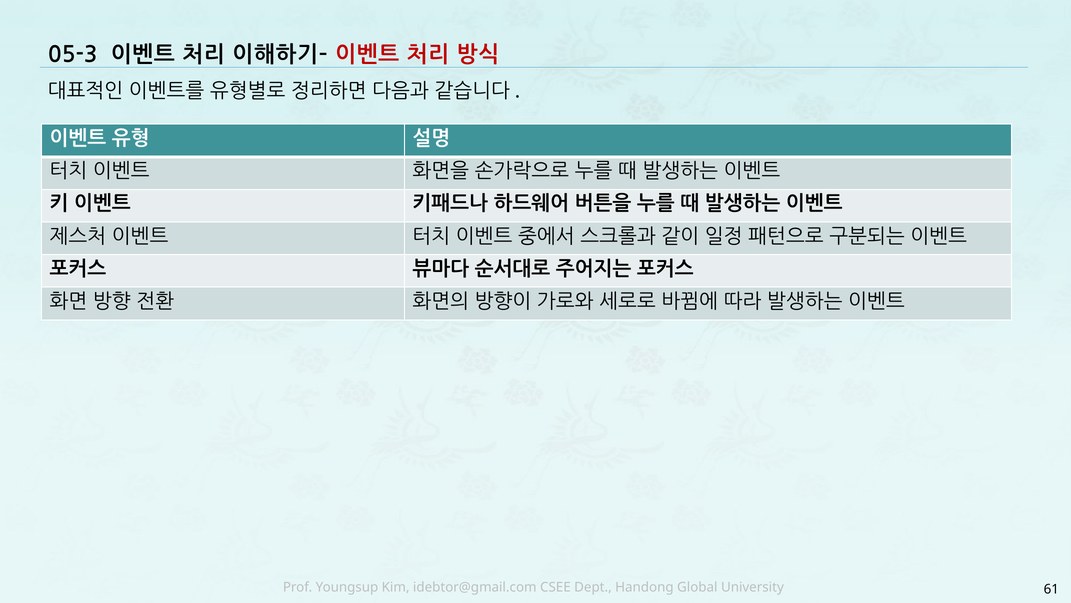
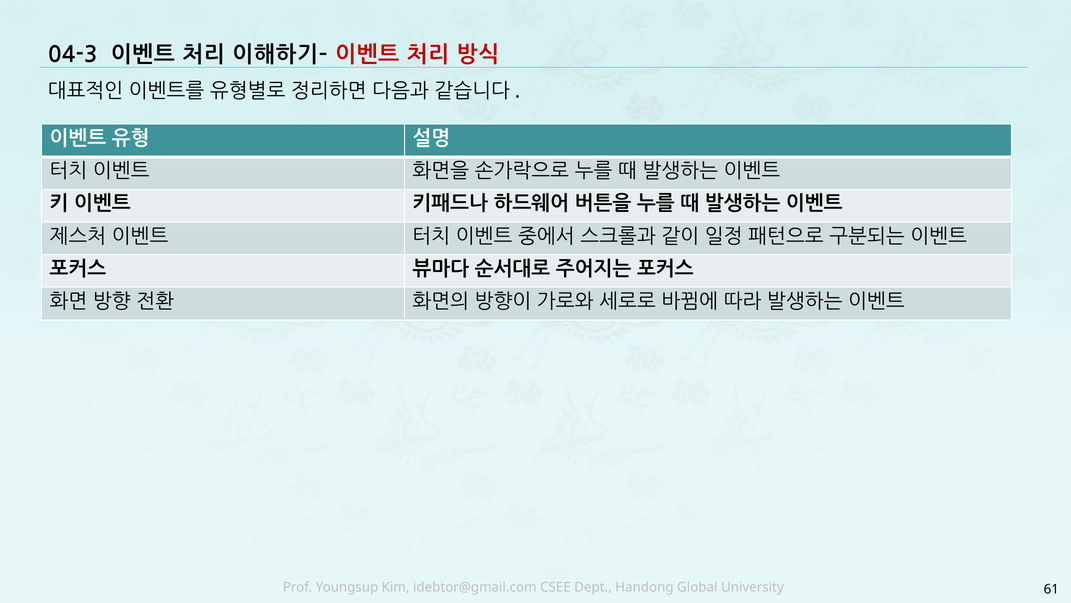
05-3: 05-3 -> 04-3 (73, 55)
